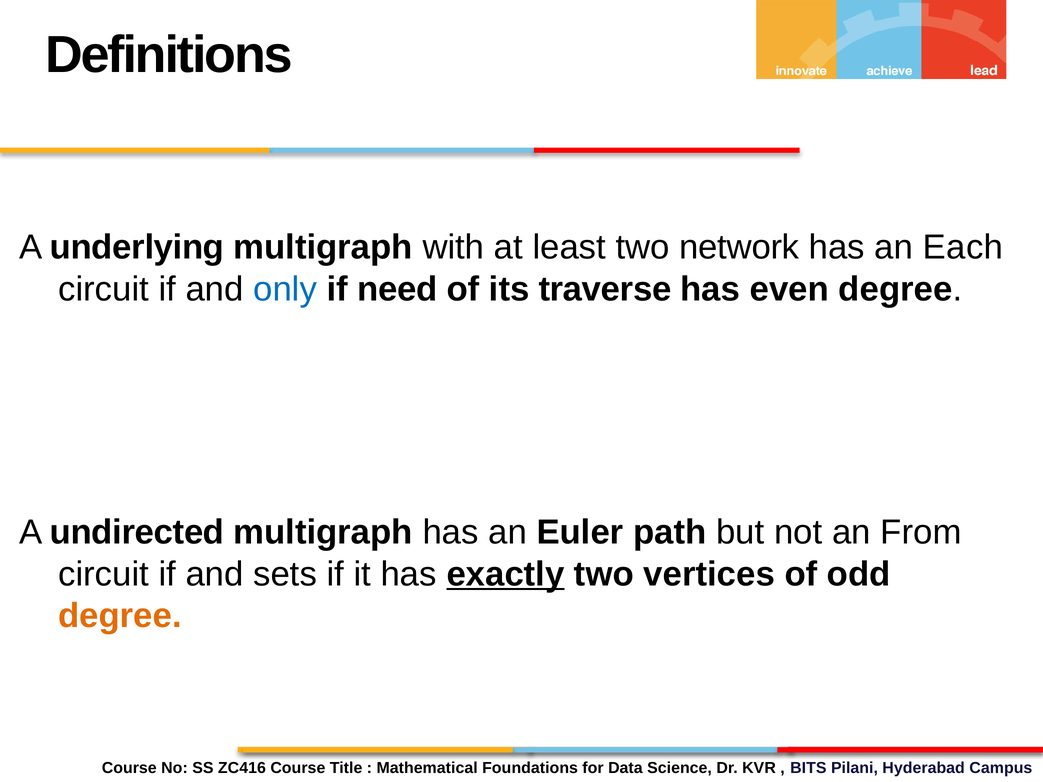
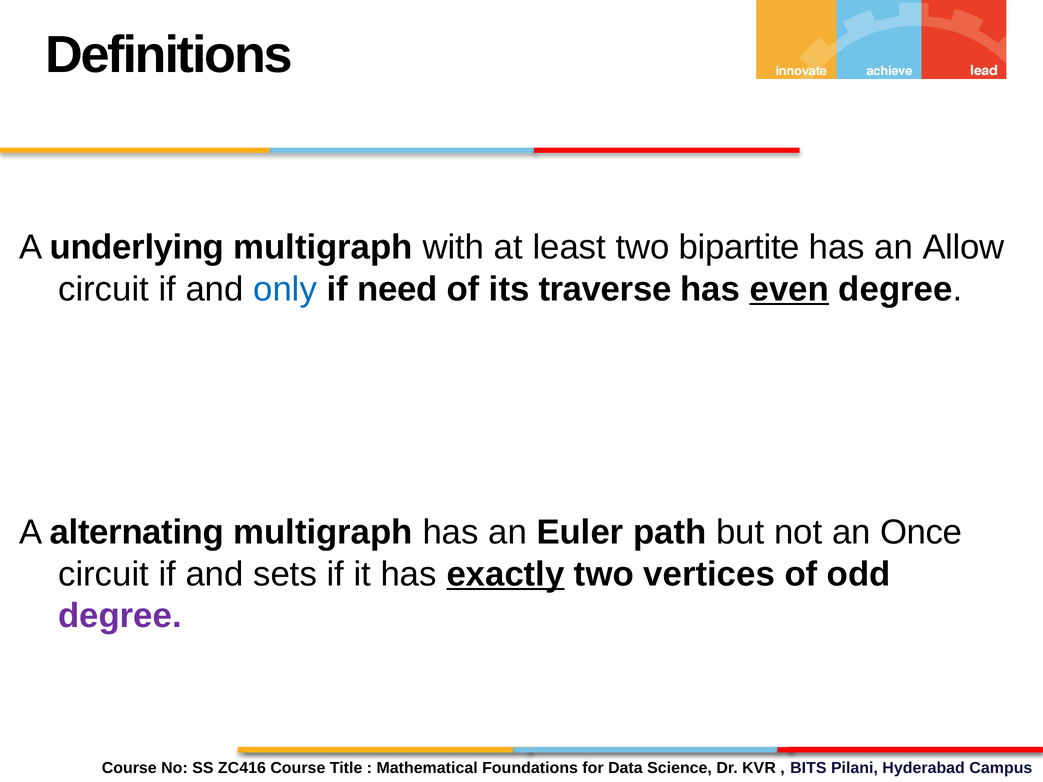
network: network -> bipartite (739, 248)
Each: Each -> Allow (963, 248)
even underline: none -> present (789, 289)
undirected: undirected -> alternating (137, 533)
From: From -> Once (921, 533)
degree colour: orange -> purple (120, 616)
